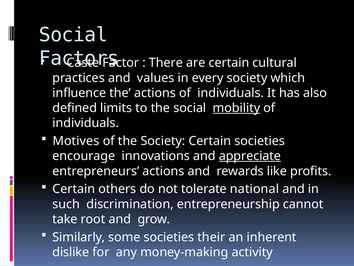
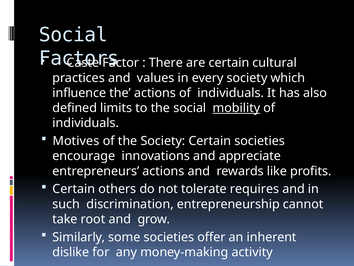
appreciate underline: present -> none (250, 156)
national: national -> requires (255, 189)
their: their -> offer (211, 237)
